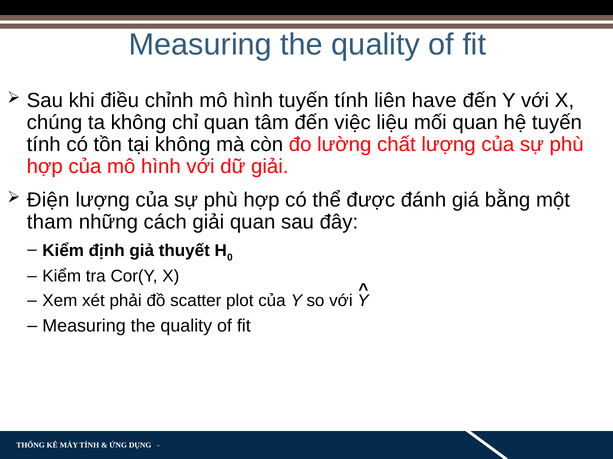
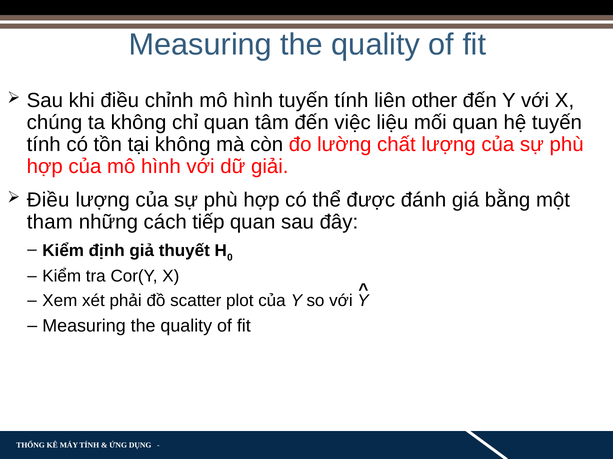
have: have -> other (434, 101)
Điện: Điện -> Điều (48, 201)
cách giải: giải -> tiếp (208, 223)
